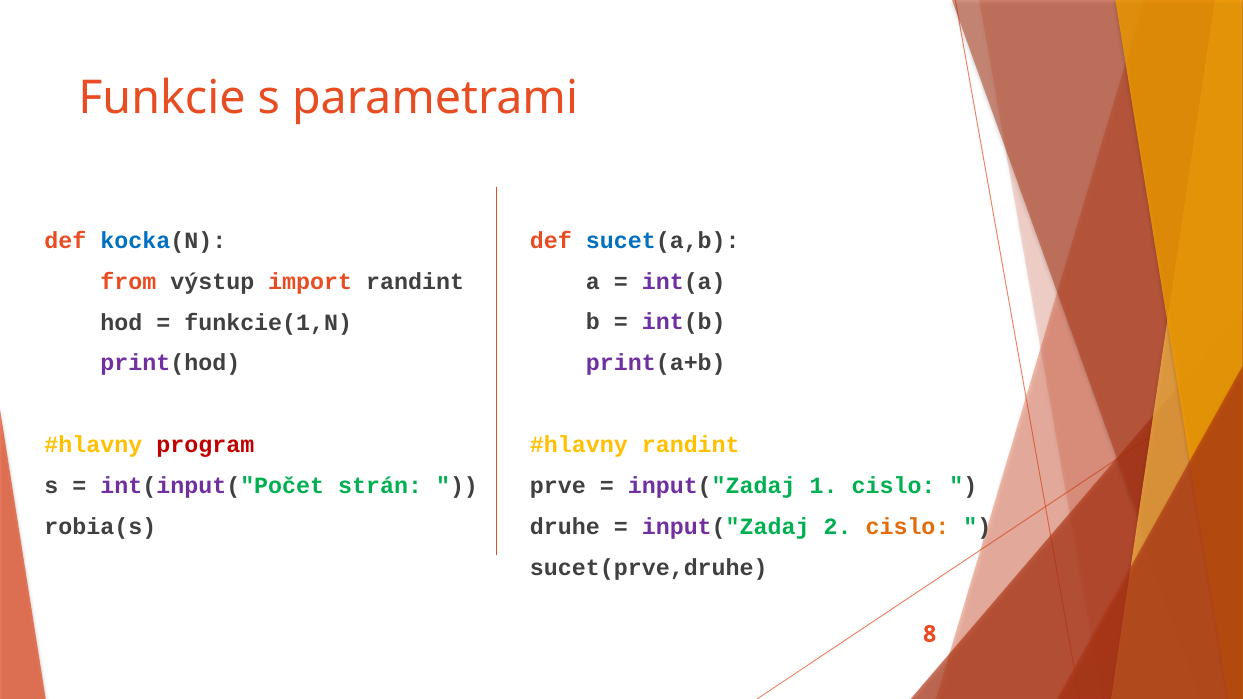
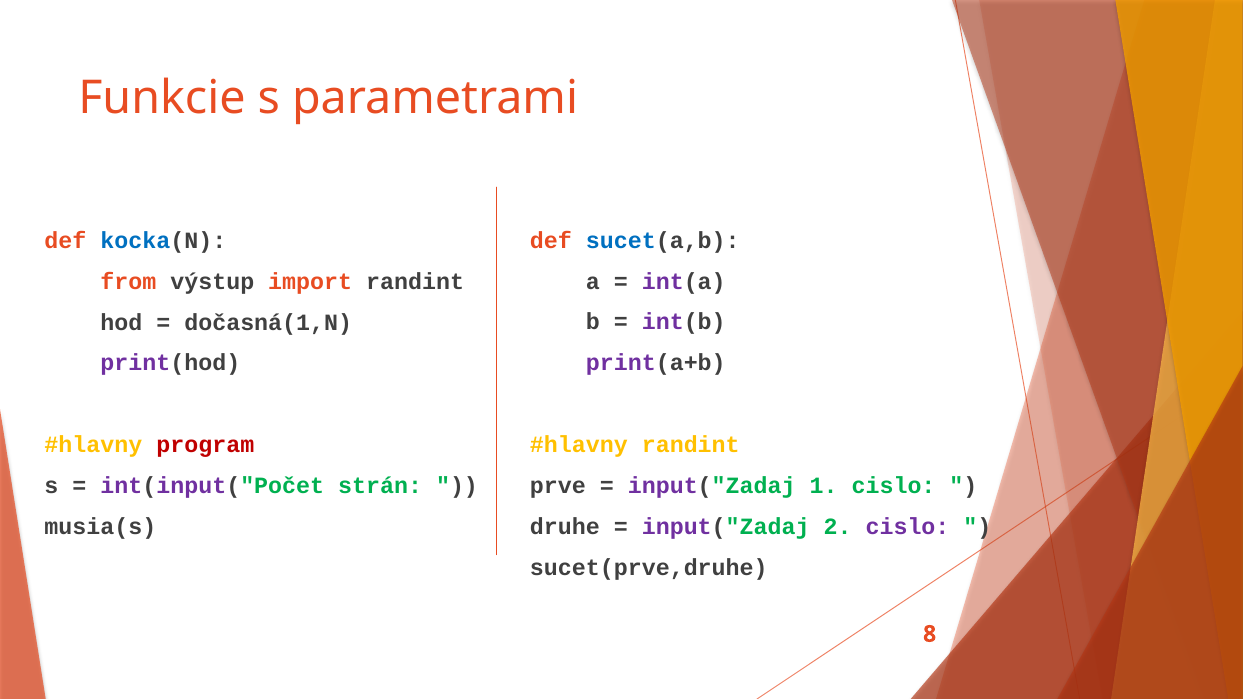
funkcie(1,N: funkcie(1,N -> dočasná(1,N (268, 322)
robia(s: robia(s -> musia(s (100, 527)
cislo colour: orange -> purple (908, 527)
